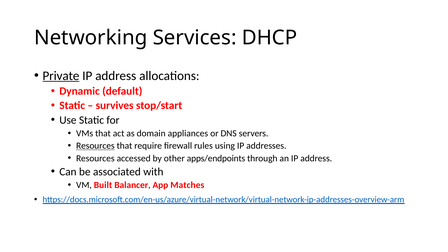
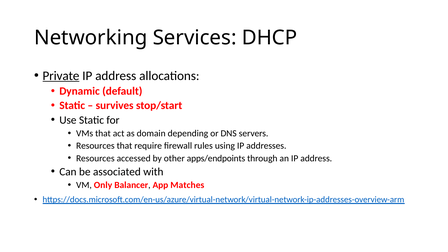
appliances: appliances -> depending (188, 133)
Resources underline: present -> none (95, 146)
Built: Built -> Only (103, 185)
